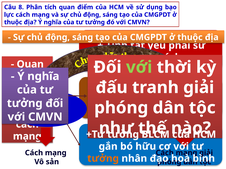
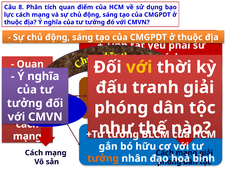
với colour: light green -> yellow (139, 67)
